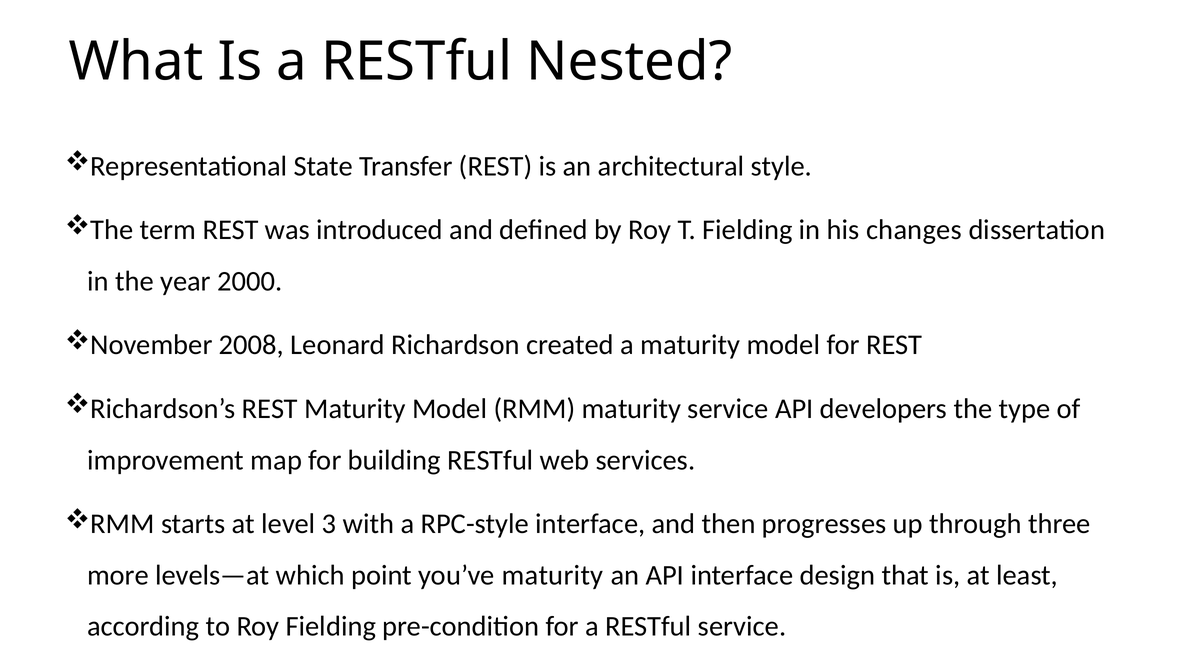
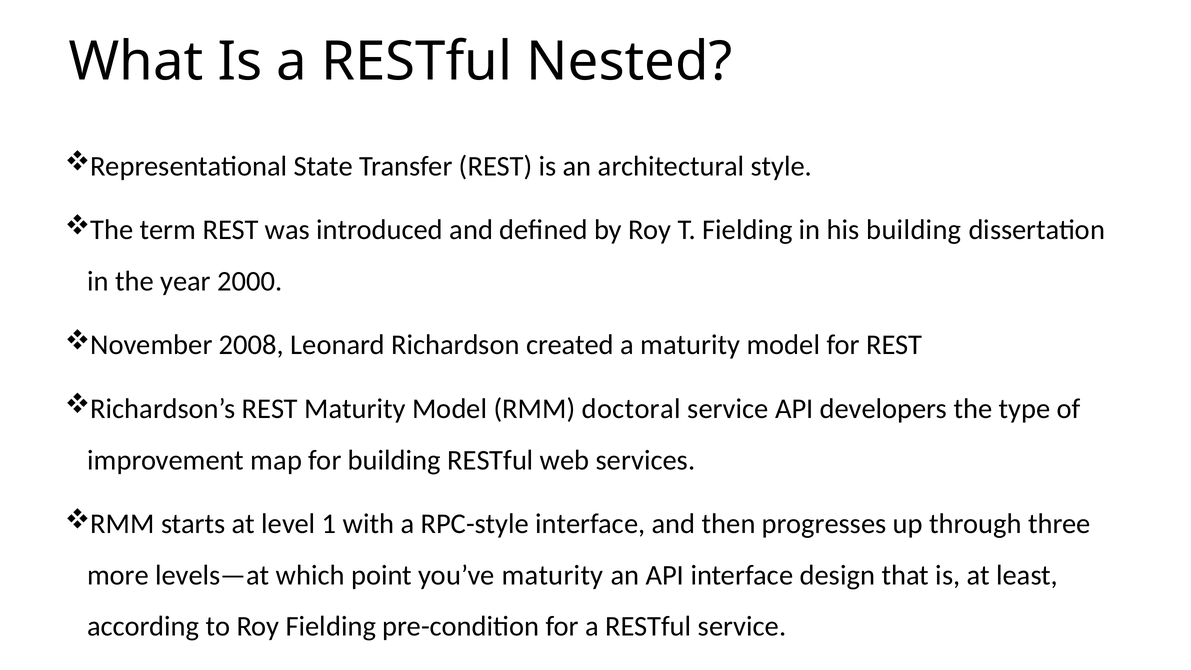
his changes: changes -> building (914, 230)
RMM maturity: maturity -> doctoral (631, 409)
3: 3 -> 1 (329, 524)
